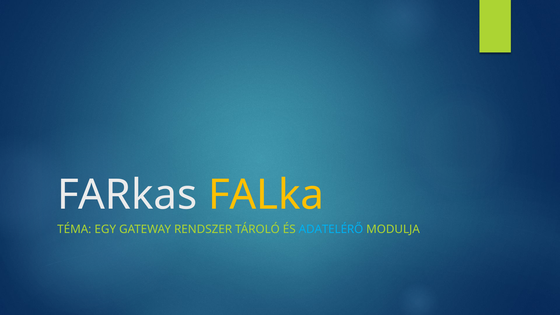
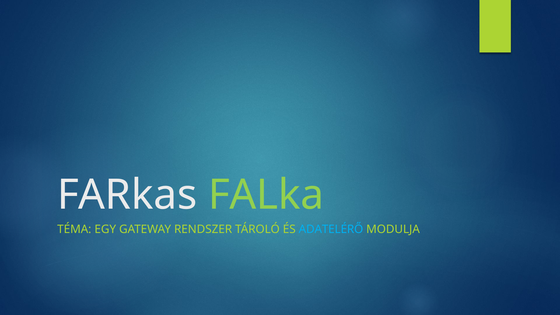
FALka colour: yellow -> light green (266, 195)
